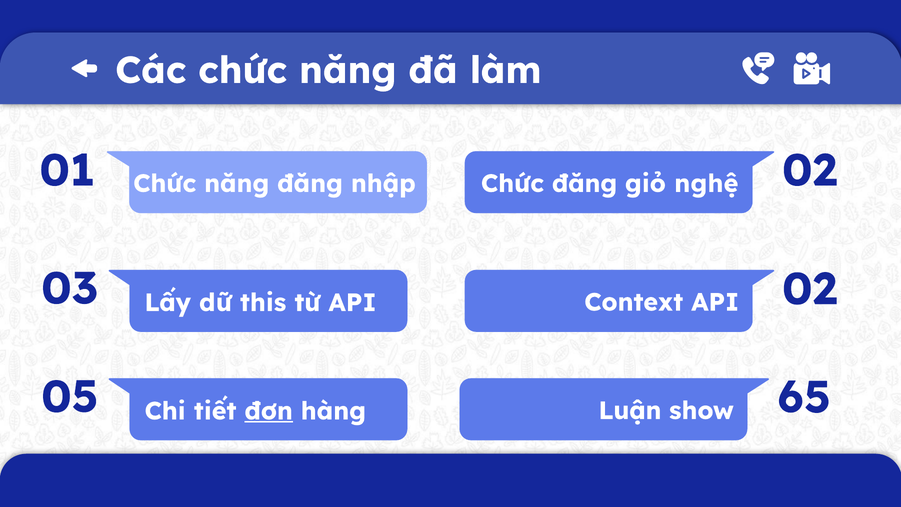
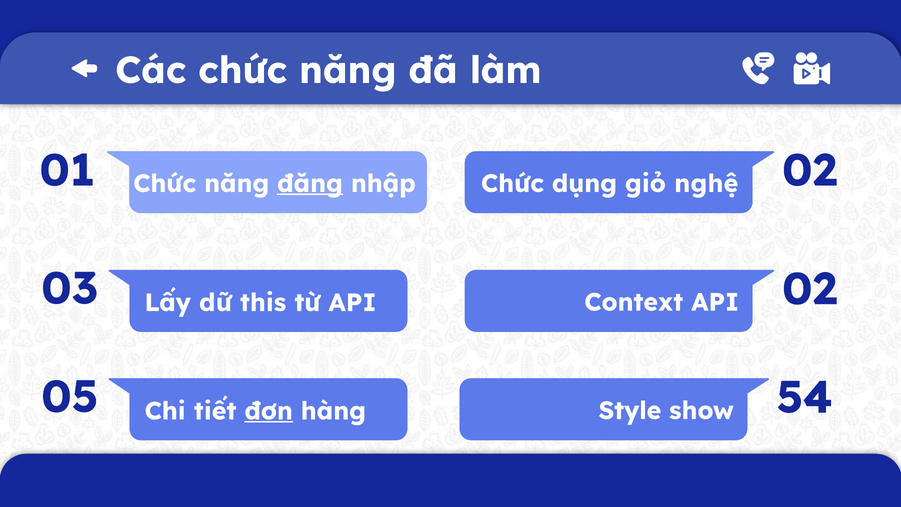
đăng underline: none -> present (310, 184)
Chức đăng: đăng -> dụng (584, 184)
Luận: Luận -> Style (630, 411)
65: 65 -> 54 (805, 398)
